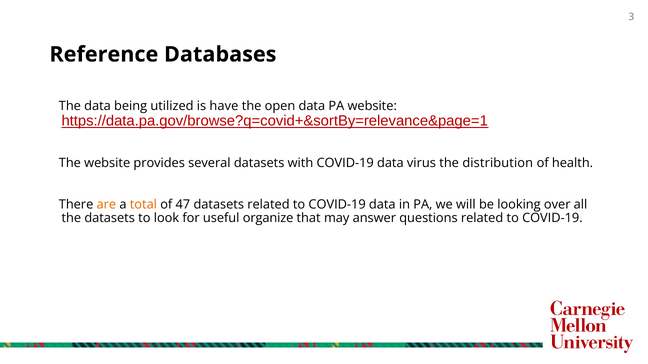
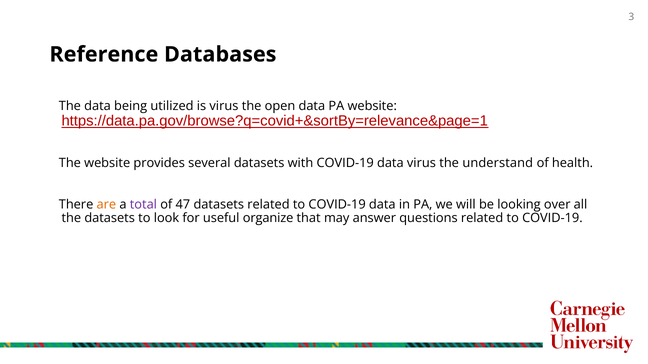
is have: have -> virus (224, 106)
distribution: distribution -> understand (498, 163)
total colour: orange -> purple (143, 205)
